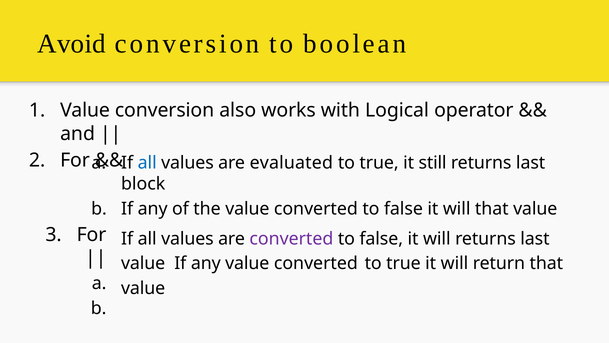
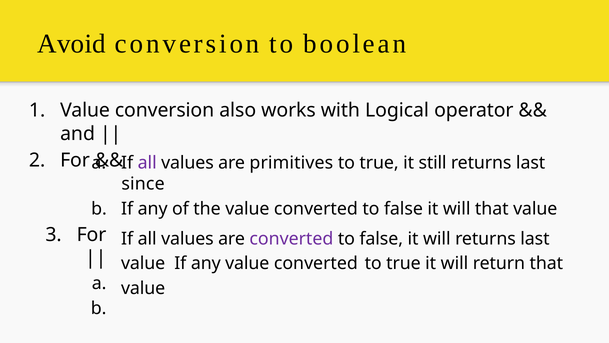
all colour: blue -> purple (147, 162)
evaluated: evaluated -> primitives (291, 162)
block: block -> since (143, 184)
